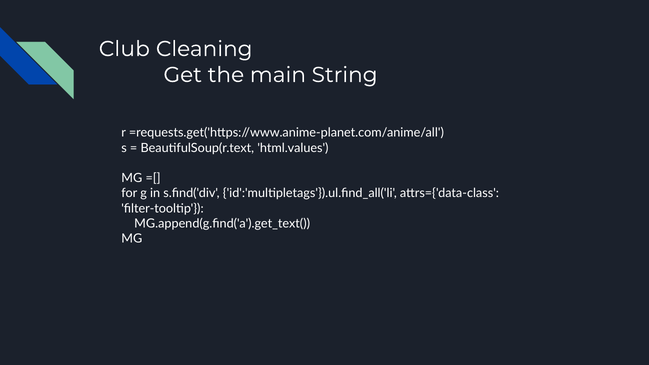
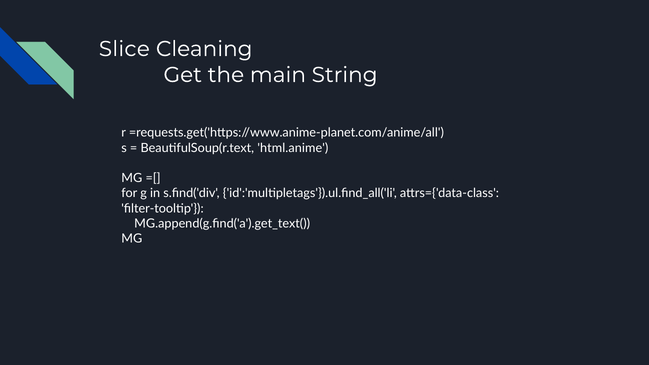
Club: Club -> Slice (124, 49)
html.values: html.values -> html.anime (293, 148)
